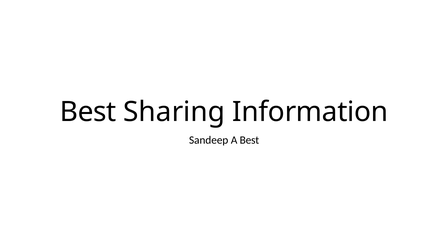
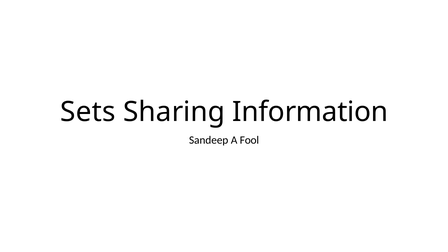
Best: Best -> Sets (88, 112)
A Best: Best -> Fool (249, 140)
